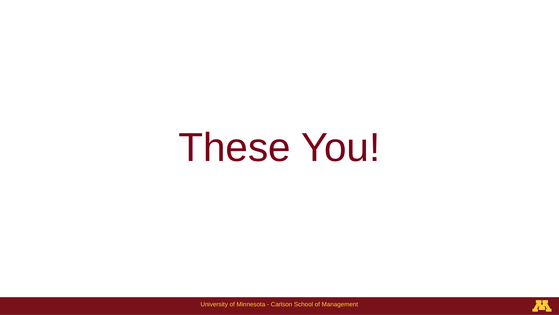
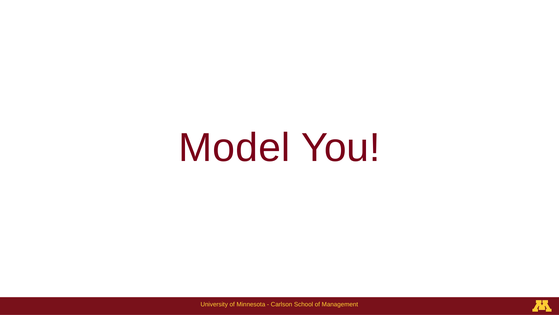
These: These -> Model (234, 147)
